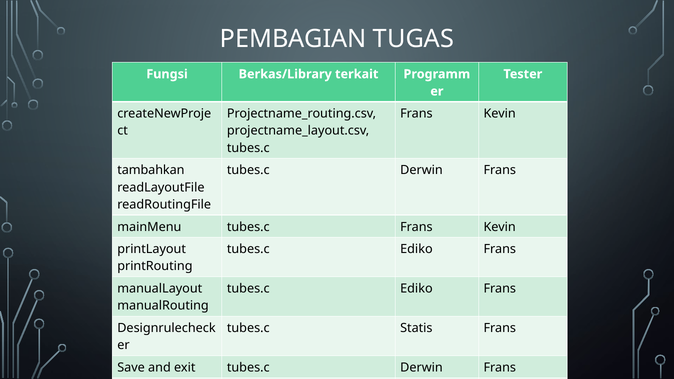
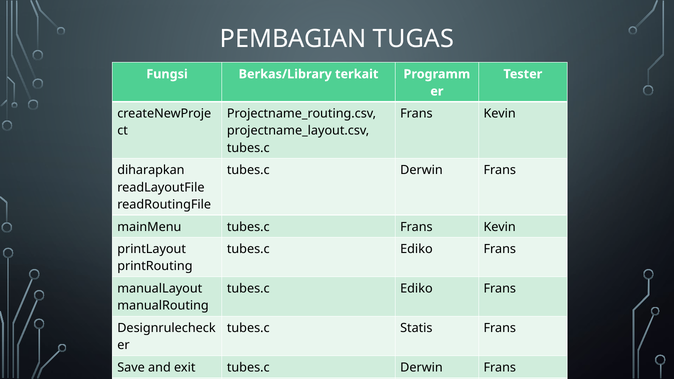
tambahkan: tambahkan -> diharapkan (151, 170)
